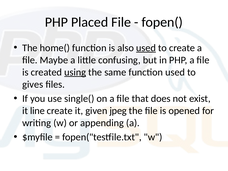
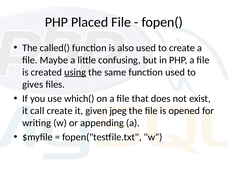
home(: home( -> called( (55, 48)
used underline: present -> none (146, 48)
single(: single( -> which( (79, 99)
line: line -> call (37, 111)
